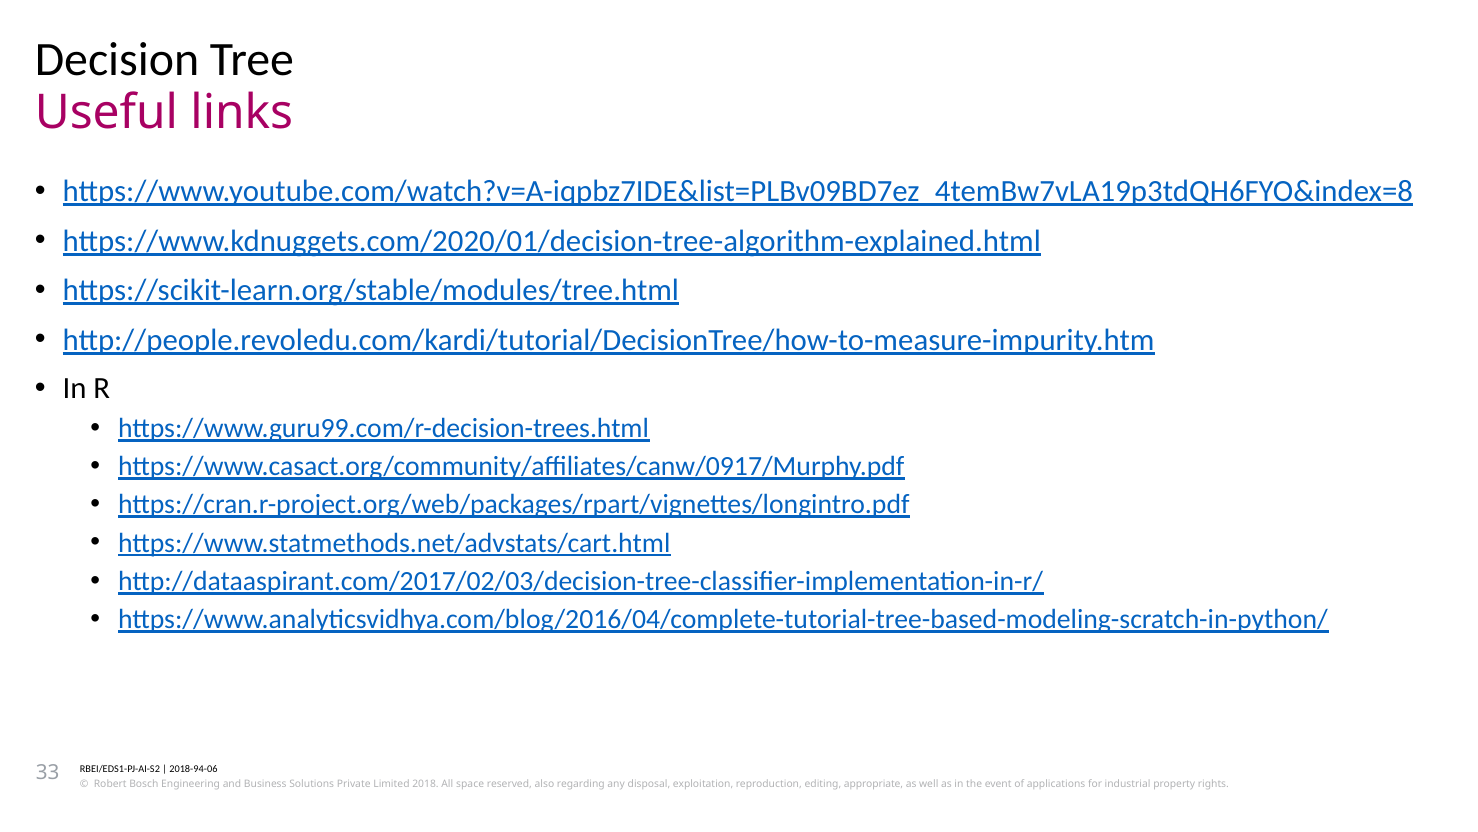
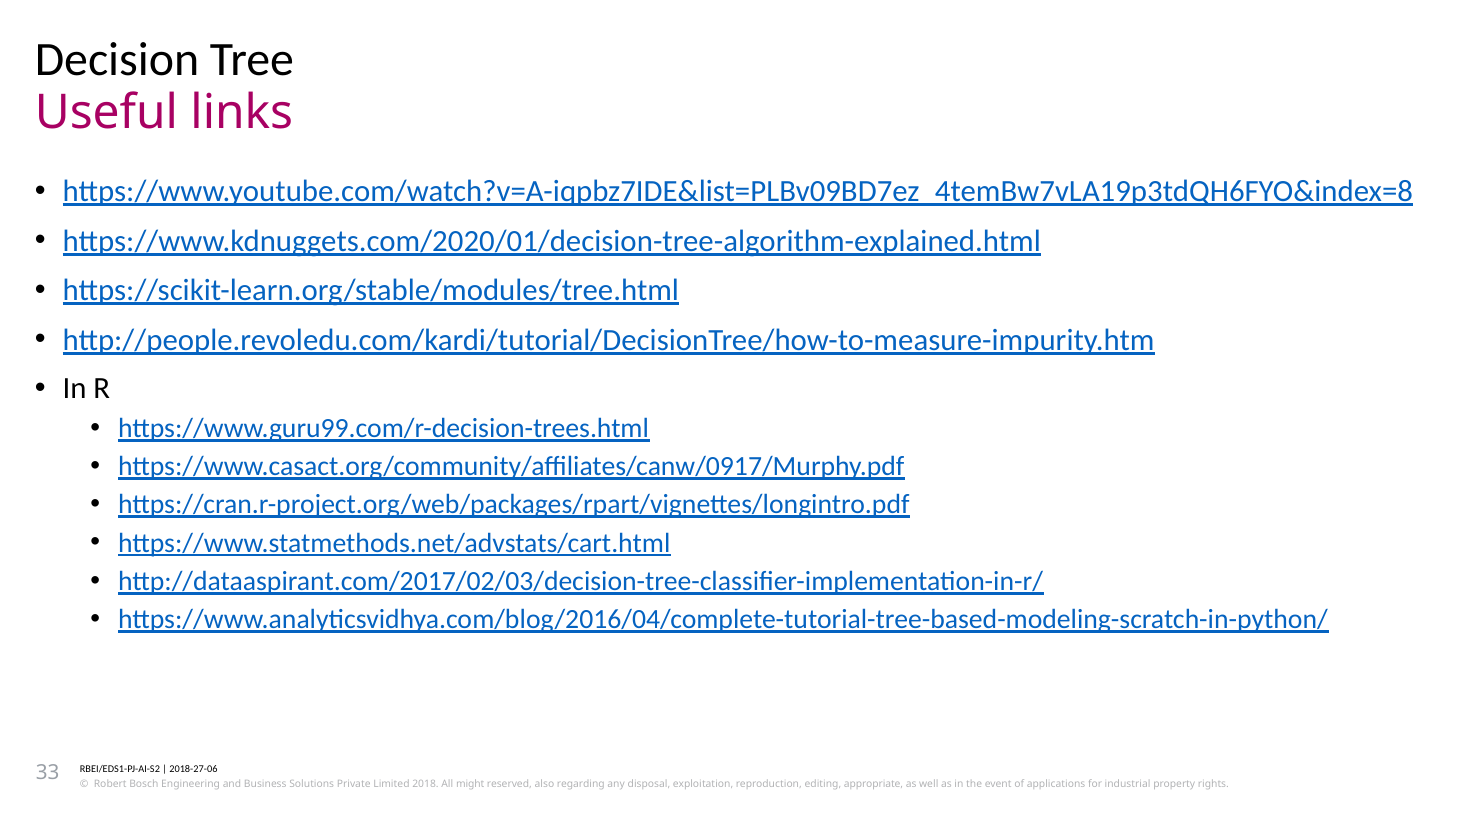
2018-94-06: 2018-94-06 -> 2018-27-06 (193, 768)
space: space -> might (470, 783)
